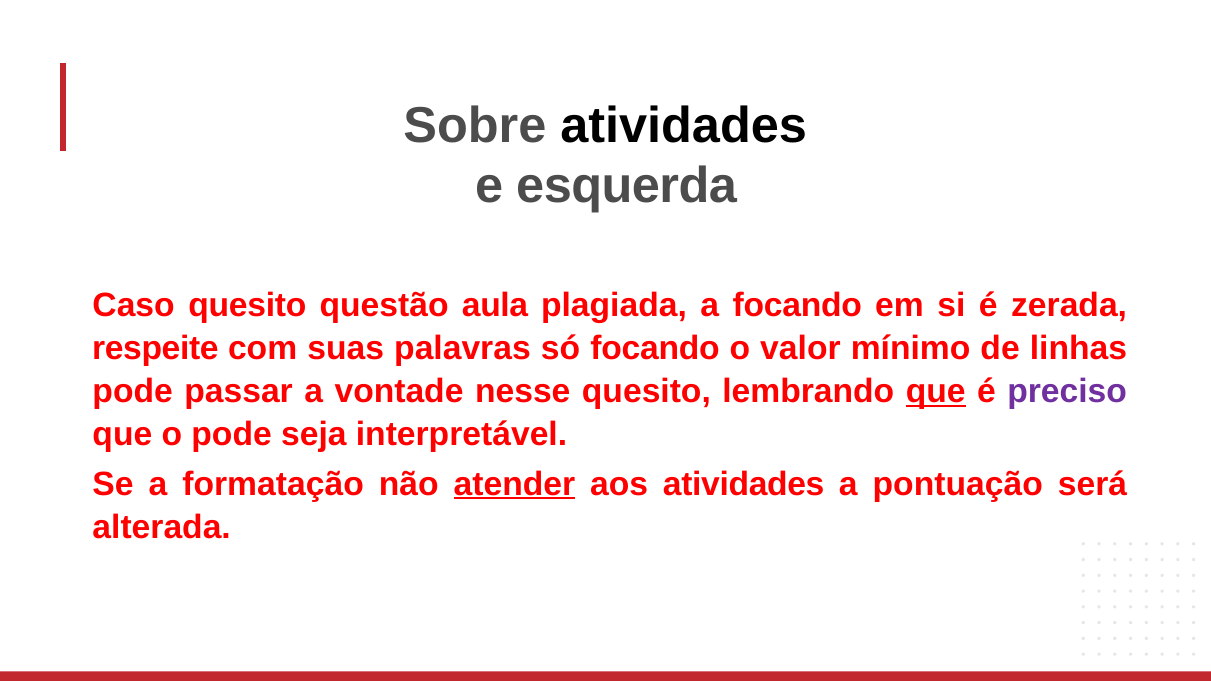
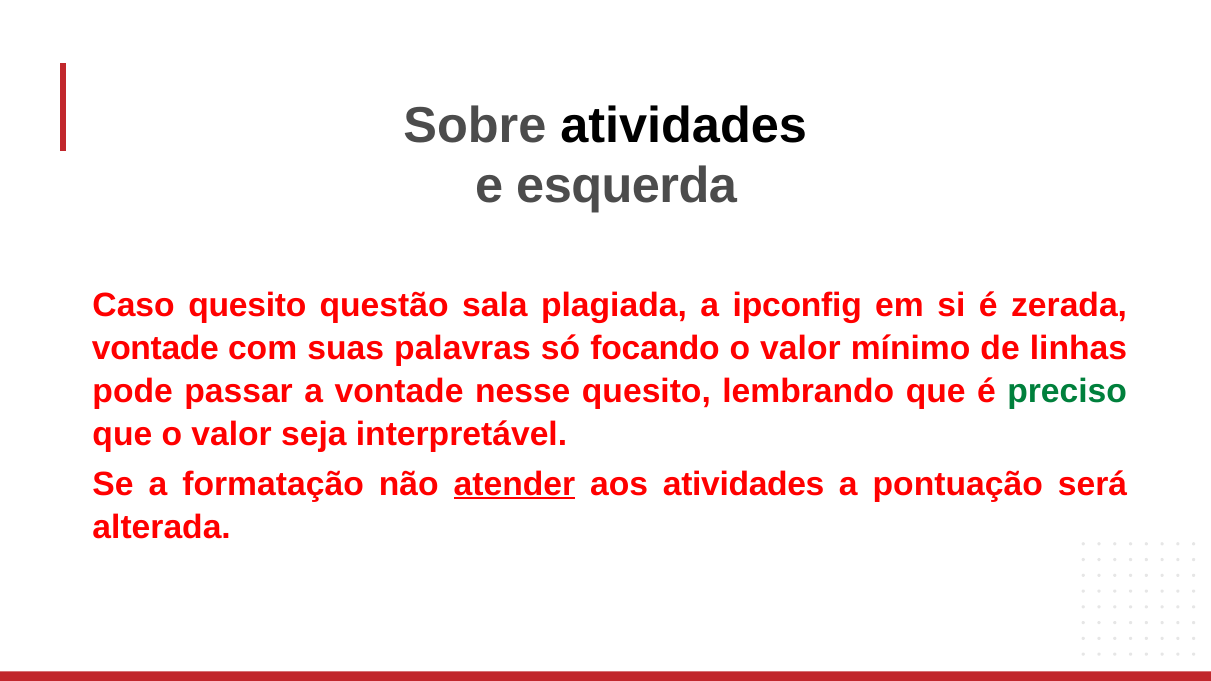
aula: aula -> sala (495, 305)
a focando: focando -> ipconfig (797, 305)
respeite: respeite -> vontade (155, 348)
que underline: present -> none (936, 392)
preciso colour: purple -> green (1067, 392)
que o pode: pode -> valor (232, 435)
